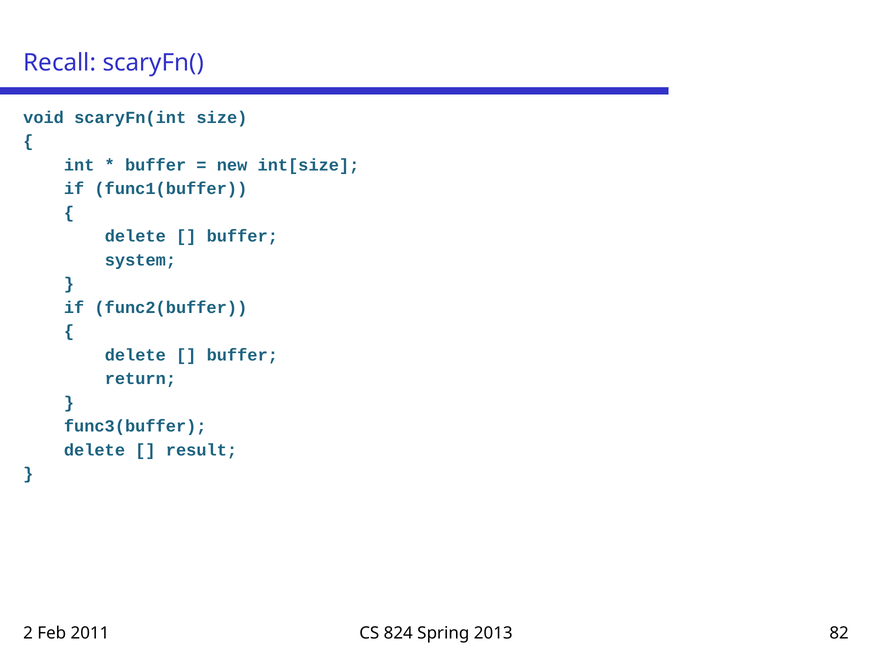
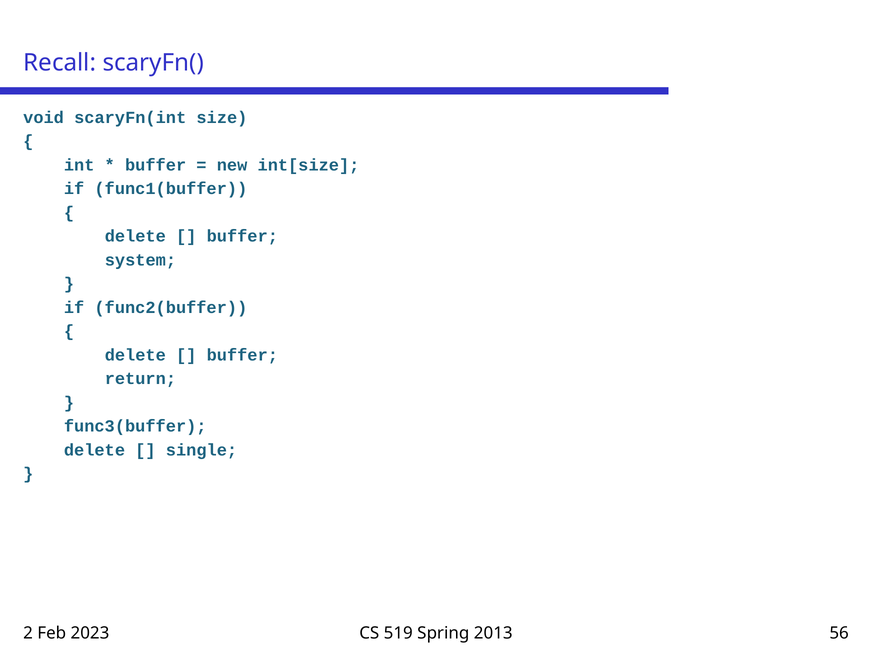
result: result -> single (201, 450)
2011: 2011 -> 2023 (90, 633)
824: 824 -> 519 (398, 633)
82: 82 -> 56 (839, 633)
